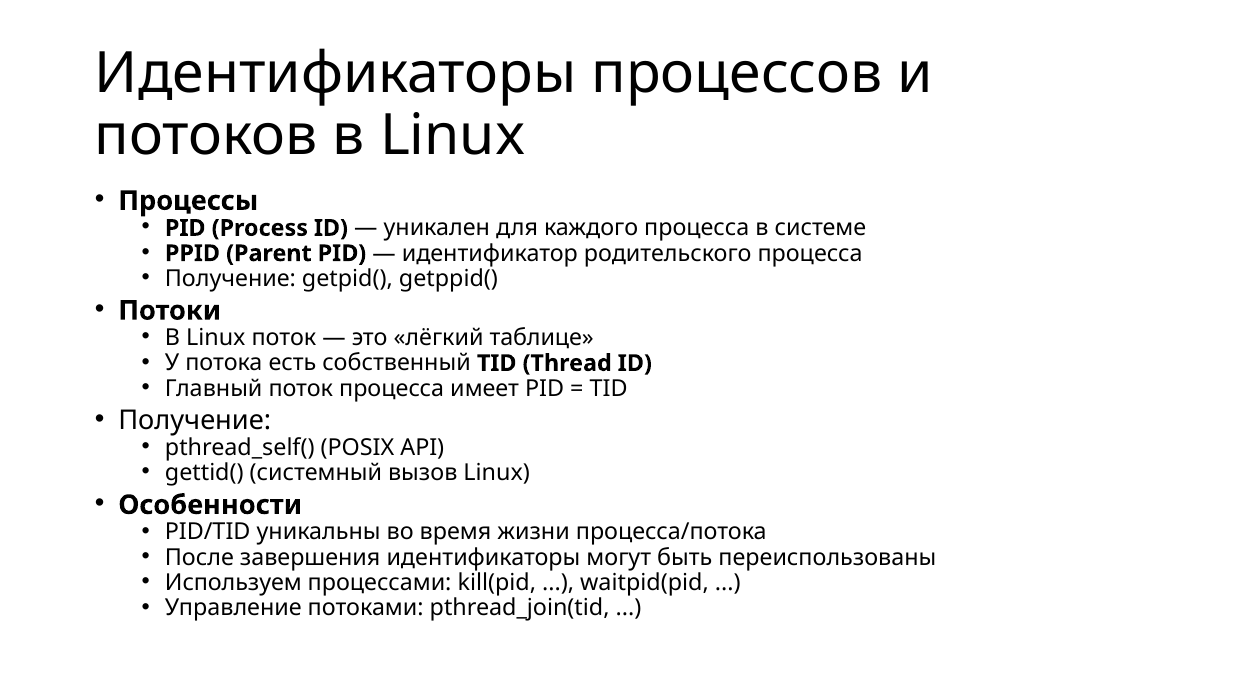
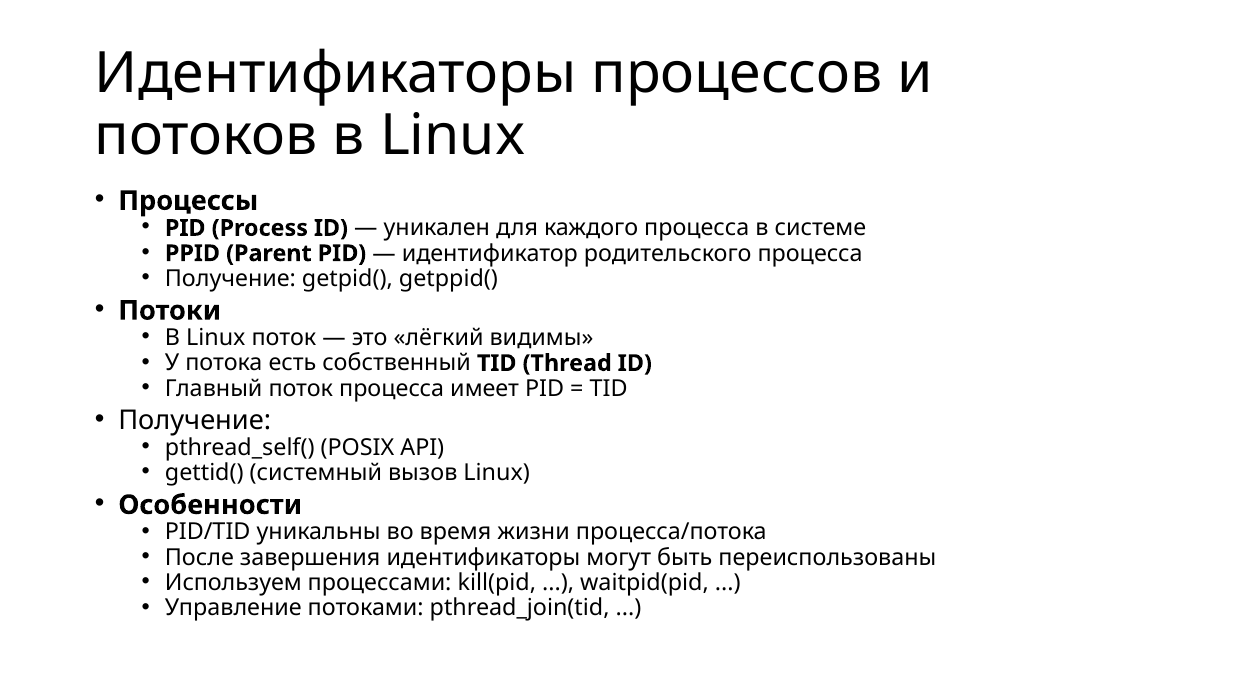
таблице: таблице -> видимы (542, 338)
